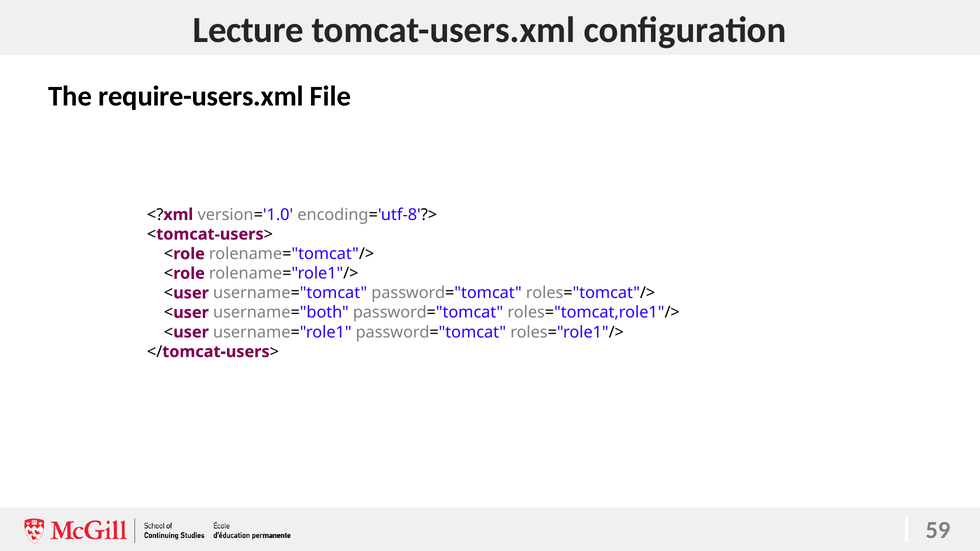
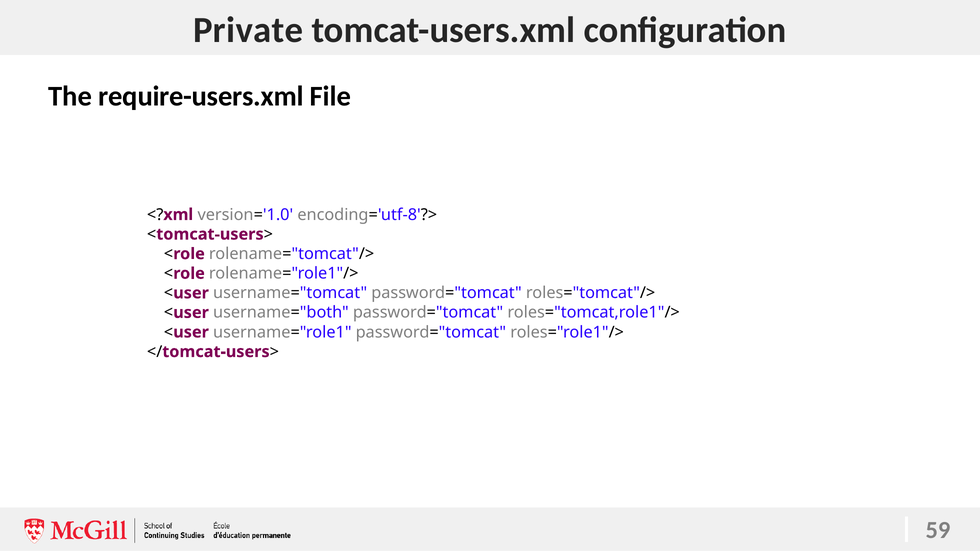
Lecture: Lecture -> Private (248, 30)
